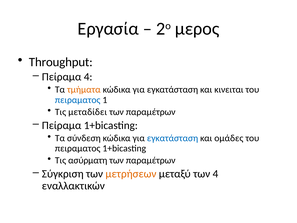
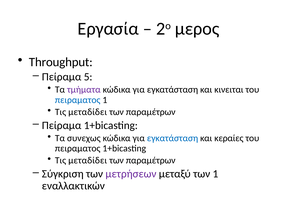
Πείραμα 4: 4 -> 5 (88, 77)
τμήματα colour: orange -> purple (84, 90)
σύνδεση: σύνδεση -> συνεχως (84, 138)
ομάδες: ομάδες -> κεραίες (229, 138)
ασύρματη: ασύρματη -> μεταδίδει (88, 160)
μετρήσεων colour: orange -> purple (131, 174)
των 4: 4 -> 1 (216, 174)
